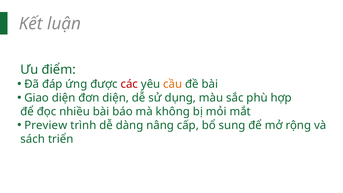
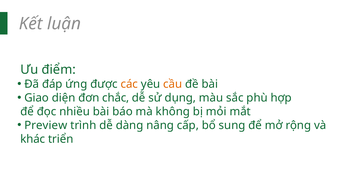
các colour: red -> orange (129, 84)
đơn diện: diện -> chắc (116, 98)
sách: sách -> khác (33, 139)
